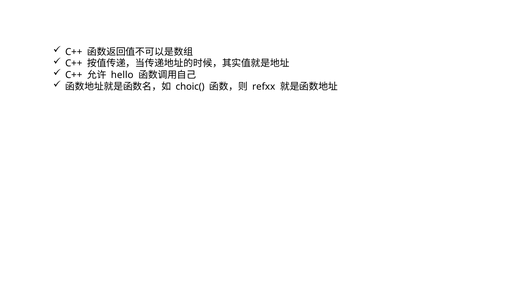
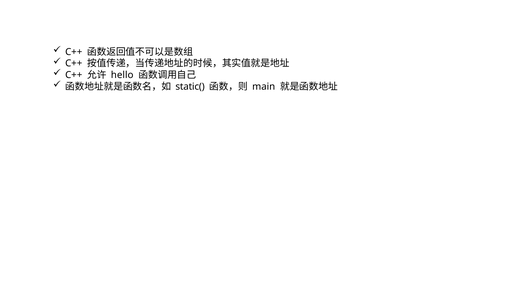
choic(: choic( -> static( (190, 87)
refxx: refxx -> main (264, 87)
